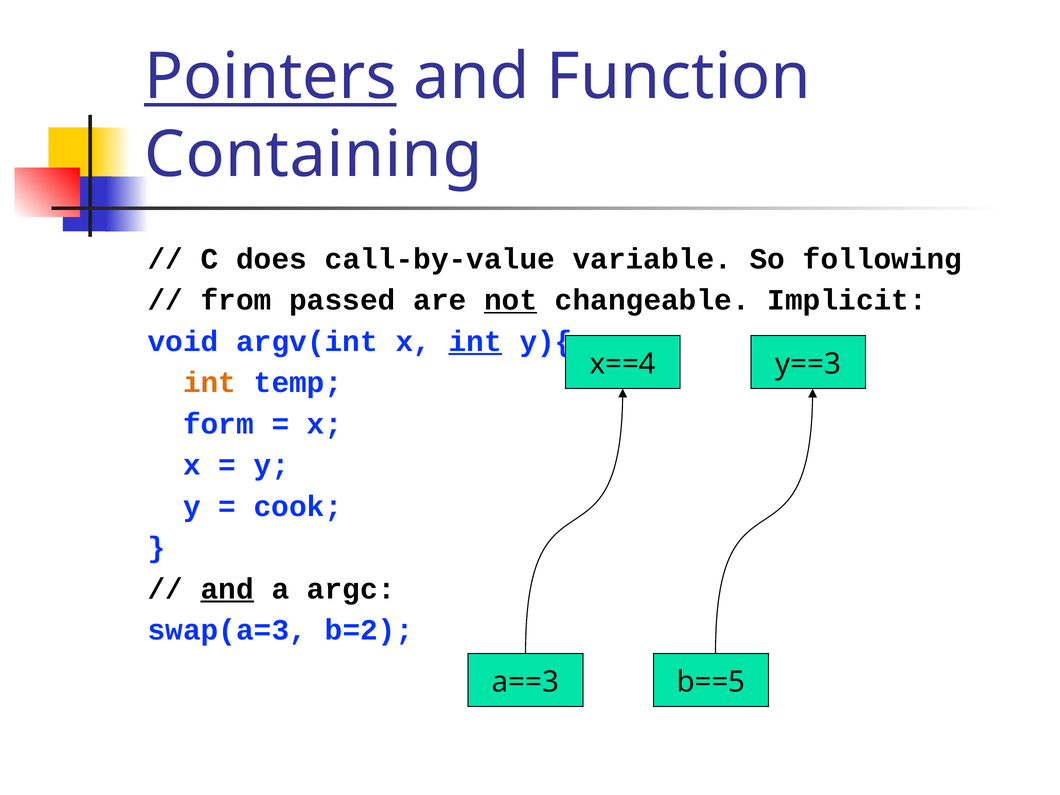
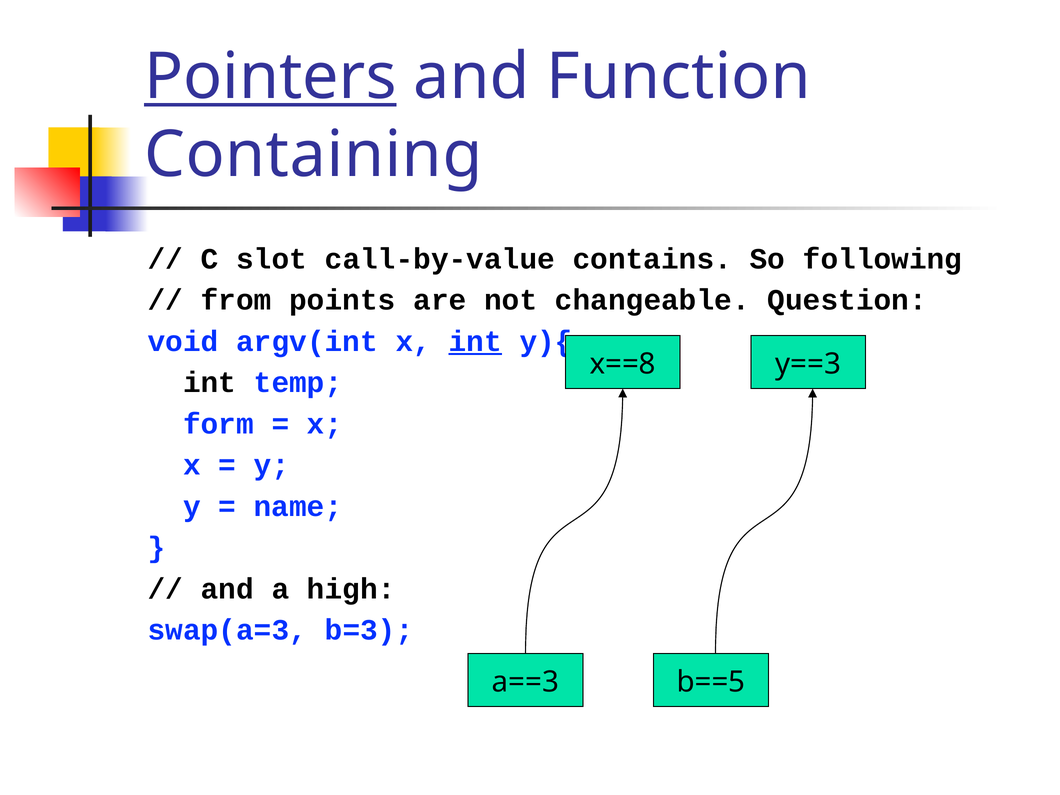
does: does -> slot (272, 259)
variable: variable -> contains (652, 259)
passed: passed -> points (342, 300)
not underline: present -> none (511, 300)
Implicit: Implicit -> Question (847, 300)
x==4: x==4 -> x==8 (623, 364)
int colour: orange -> black (210, 383)
cook: cook -> name (298, 506)
and underline: present -> none (227, 589)
argc: argc -> high (351, 589)
b=2: b=2 -> b=3 (369, 630)
